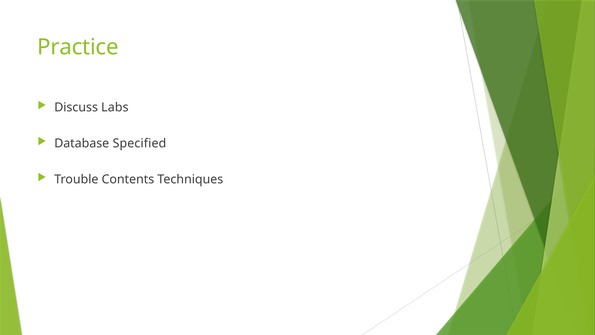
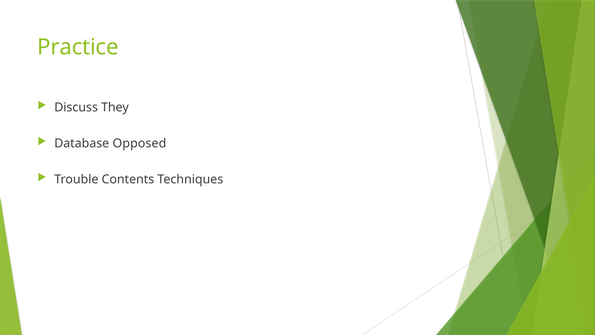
Labs: Labs -> They (115, 107)
Specified: Specified -> Opposed (139, 143)
